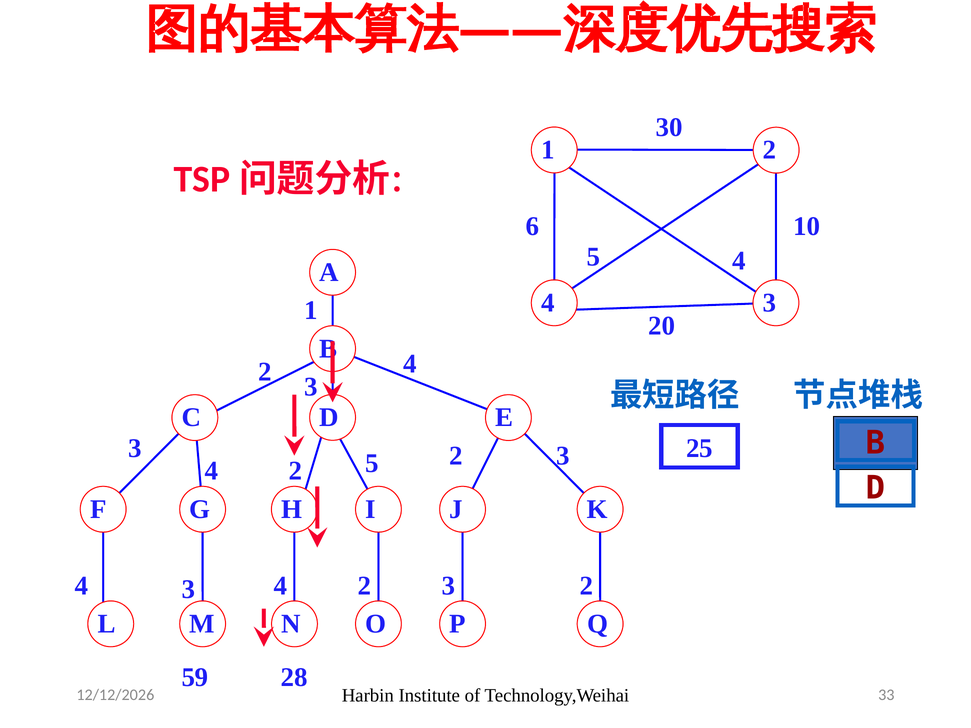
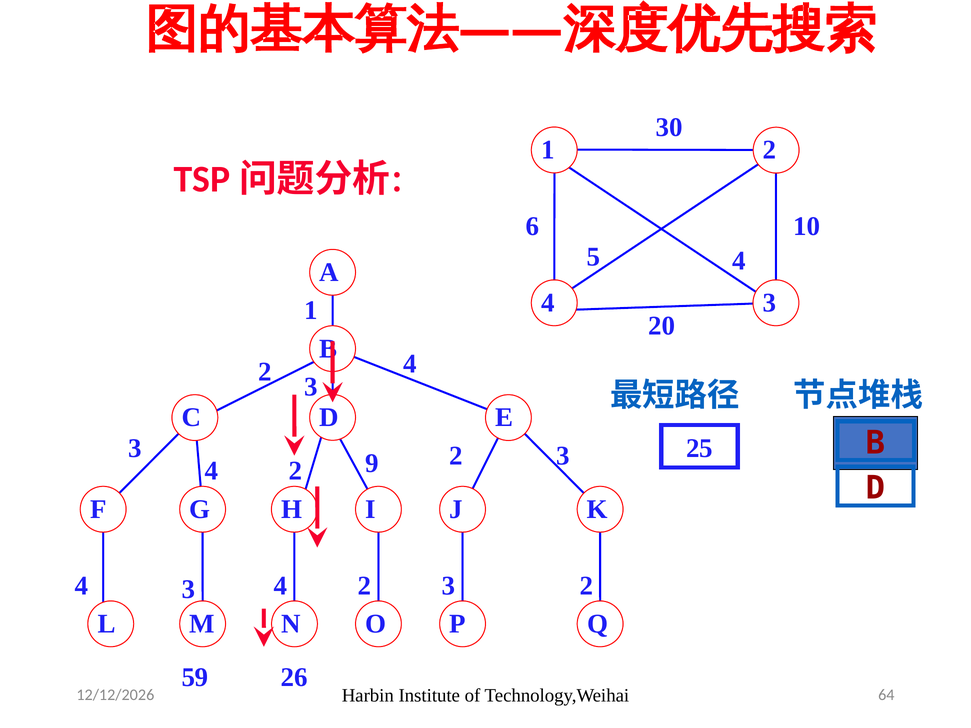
2 5: 5 -> 9 (372, 464)
28: 28 -> 26 (294, 678)
33: 33 -> 64 (886, 695)
